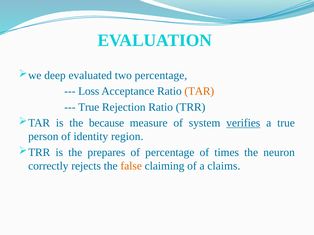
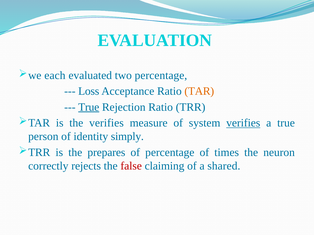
deep: deep -> each (55, 76)
True underline: none -> present (89, 107)
the because: because -> verifies (106, 123)
region: region -> simply (127, 137)
false colour: orange -> red (131, 166)
claims: claims -> shared (224, 166)
